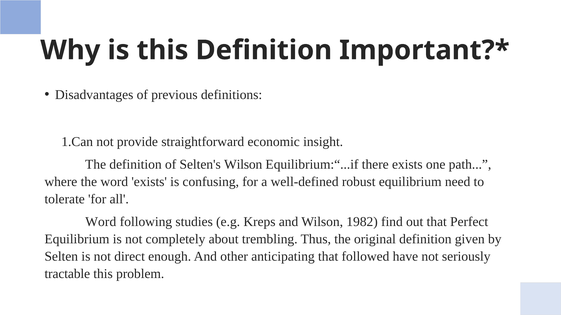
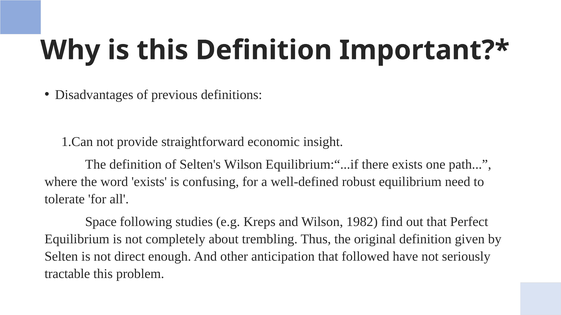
Word: Word -> Space (101, 222)
anticipating: anticipating -> anticipation (283, 257)
